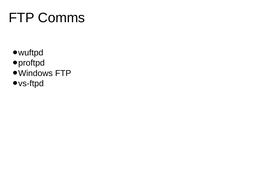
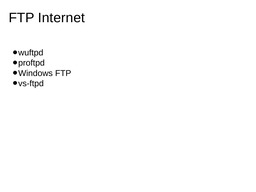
Comms: Comms -> Internet (61, 18)
